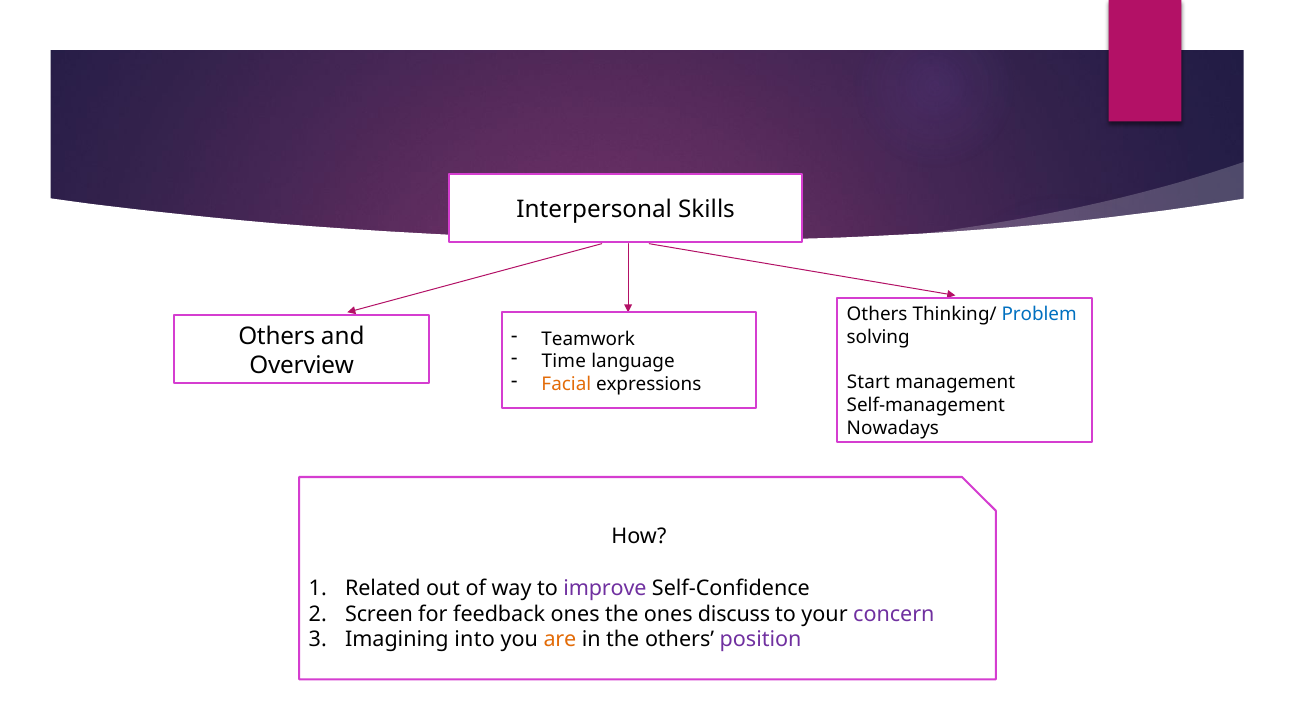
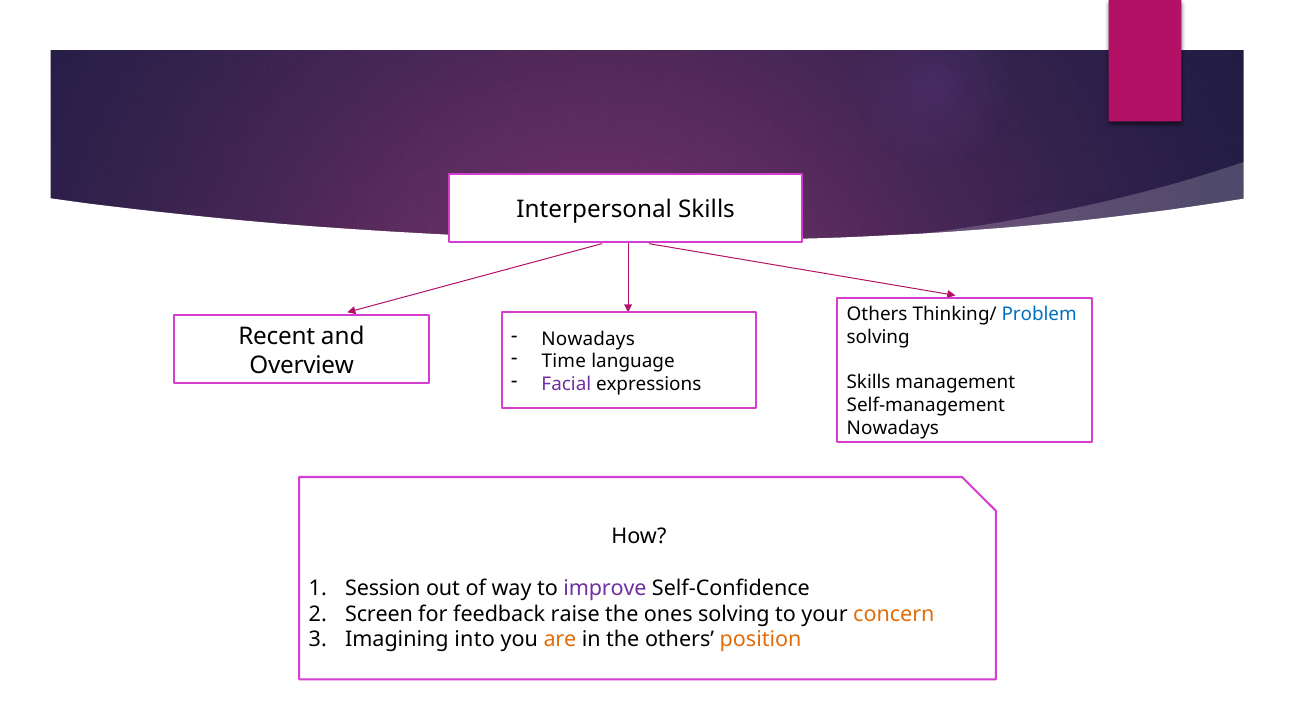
Teamwork: Teamwork -> Nowadays (588, 339)
Others: Others -> Recent (277, 336)
Facial colour: orange -> purple (566, 385)
Start: Start -> Skills (869, 383)
Related: Related -> Session (383, 588)
feedback ones: ones -> raise (575, 614)
ones discuss: discuss -> solving (734, 614)
concern colour: purple -> orange (894, 614)
position colour: purple -> orange (761, 640)
